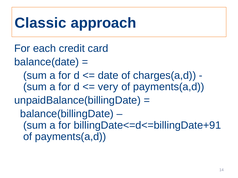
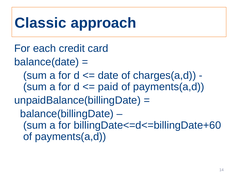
very: very -> paid (108, 87)
billingDate<=d<=billingDate+91: billingDate<=d<=billingDate+91 -> billingDate<=d<=billingDate+60 (147, 126)
